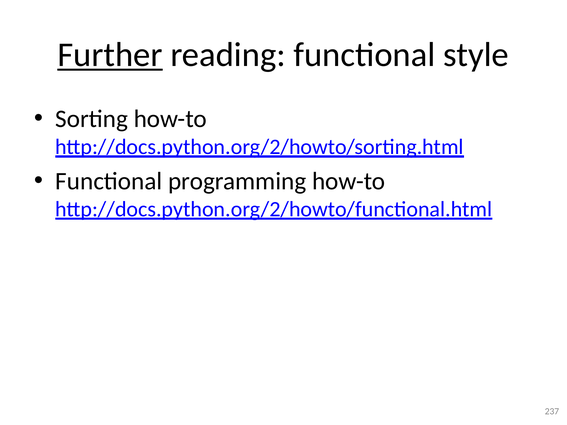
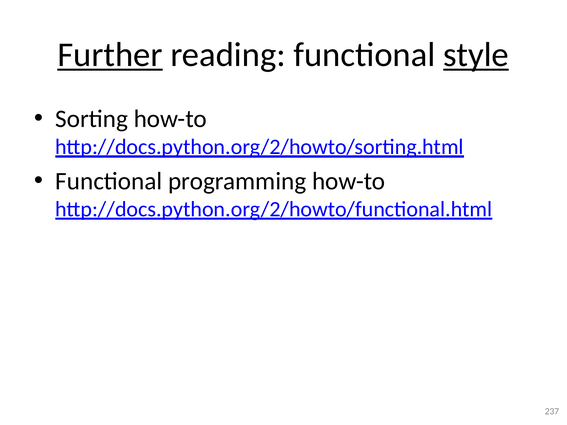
style underline: none -> present (476, 55)
